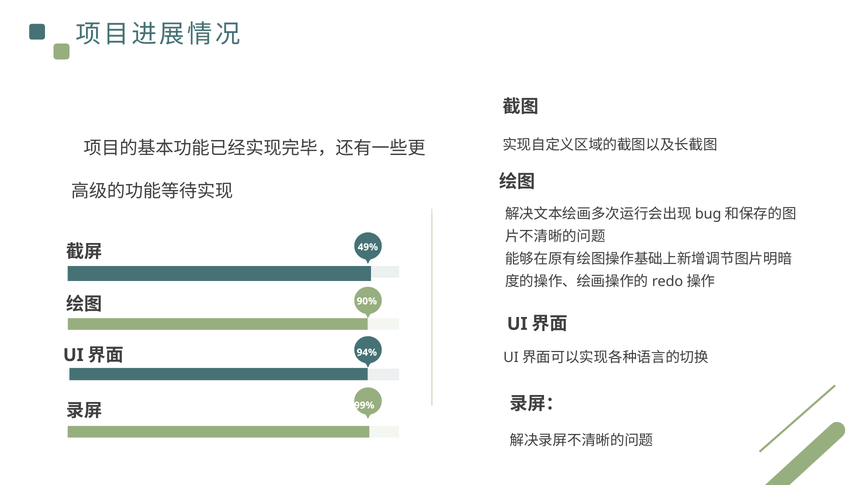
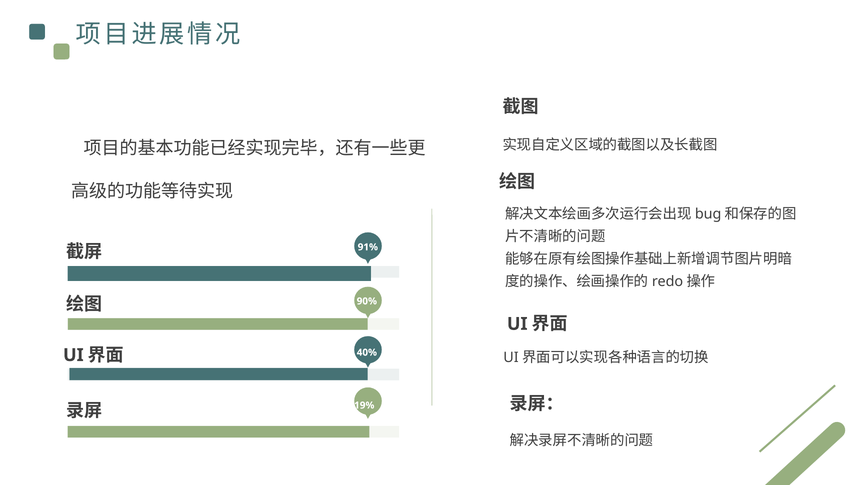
49%: 49% -> 91% (368, 247)
94%: 94% -> 40% (367, 353)
99%: 99% -> 19% (364, 406)
